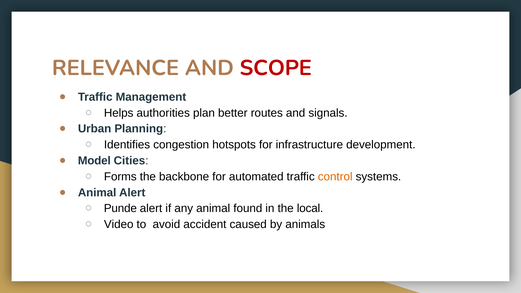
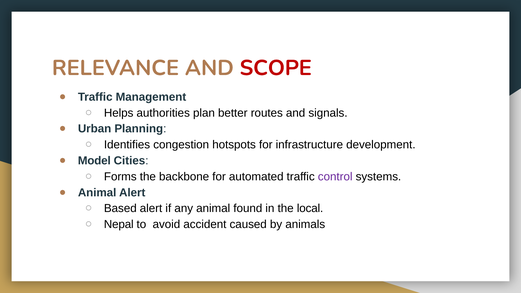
control colour: orange -> purple (335, 177)
Punde: Punde -> Based (120, 209)
Video: Video -> Nepal (119, 224)
